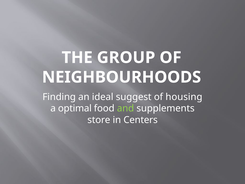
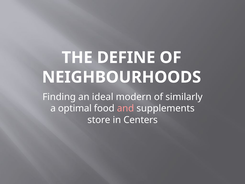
GROUP: GROUP -> DEFINE (126, 57)
suggest: suggest -> modern (134, 97)
housing: housing -> similarly (184, 97)
and colour: light green -> pink (125, 108)
